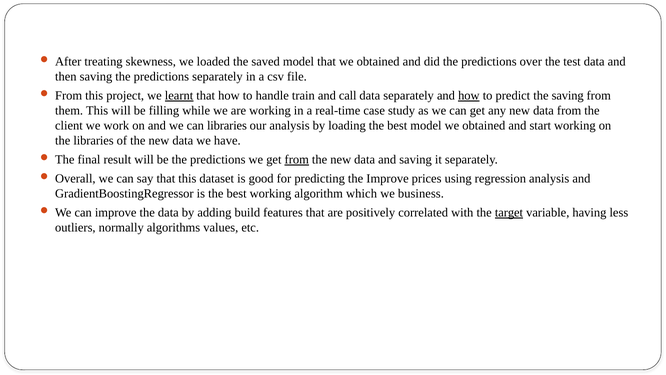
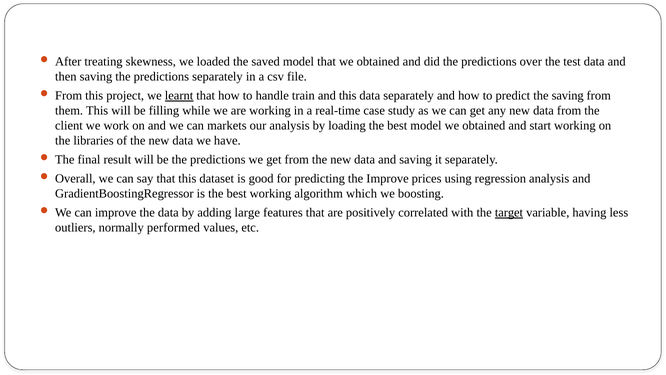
and call: call -> this (348, 95)
how underline: present -> none (469, 95)
can libraries: libraries -> markets (227, 125)
from underline: present -> none (297, 159)
business: business -> boosting (421, 193)
build: build -> large (247, 212)
algorithms: algorithms -> performed (173, 227)
